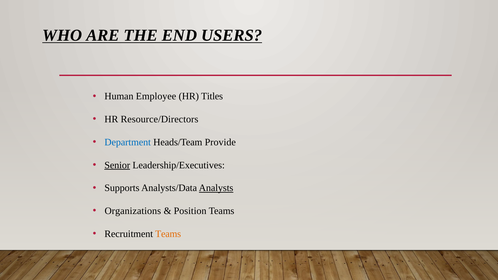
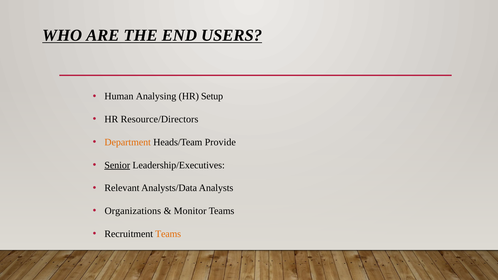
Employee: Employee -> Analysing (156, 96)
Titles: Titles -> Setup (212, 96)
Department colour: blue -> orange (128, 142)
Supports: Supports -> Relevant (122, 188)
Analysts underline: present -> none (216, 188)
Position: Position -> Monitor (190, 211)
